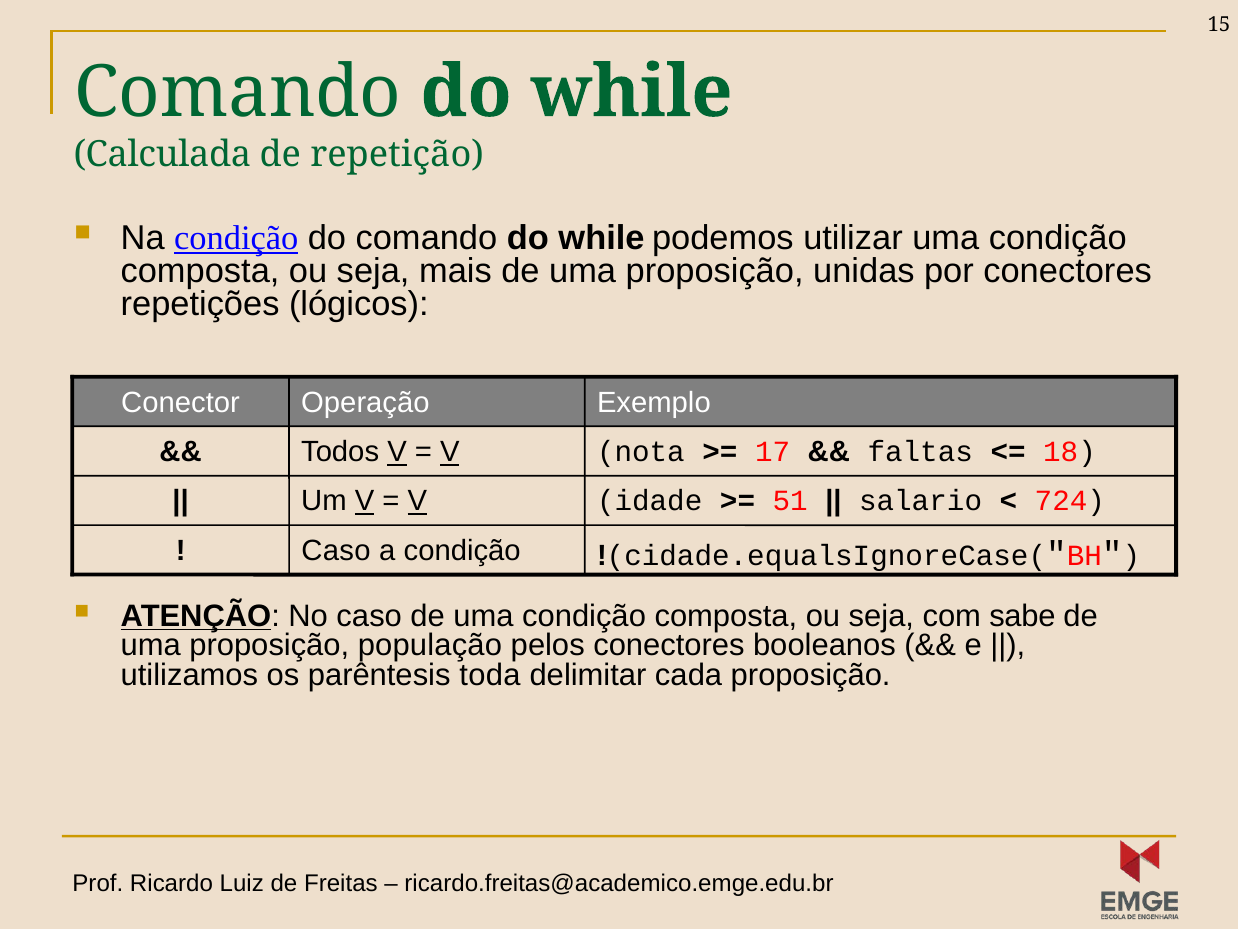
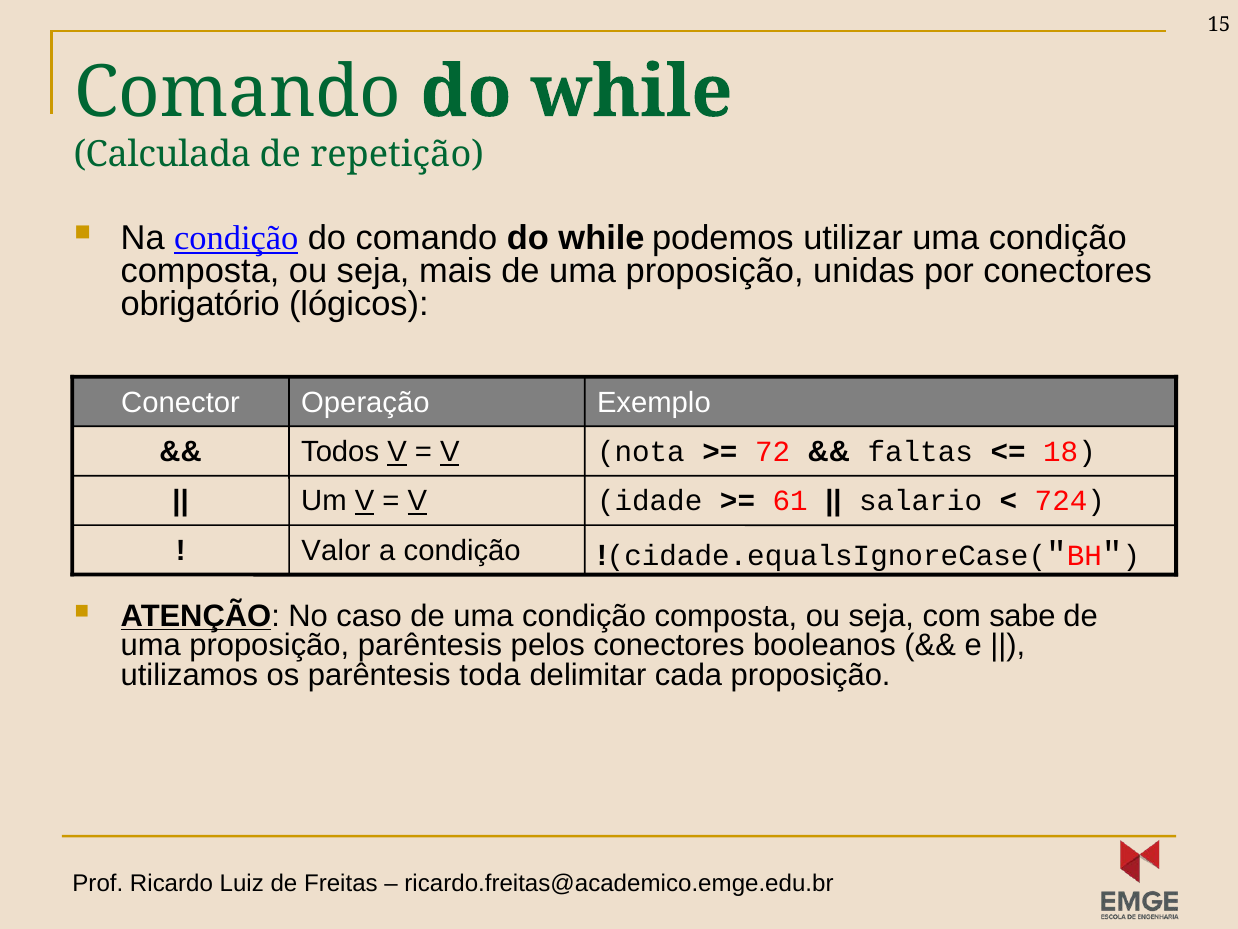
repetições: repetições -> obrigatório (200, 304)
17: 17 -> 72 (773, 452)
51: 51 -> 61 (790, 501)
Caso: Caso -> Valor (336, 551)
proposição população: população -> parêntesis (430, 645)
